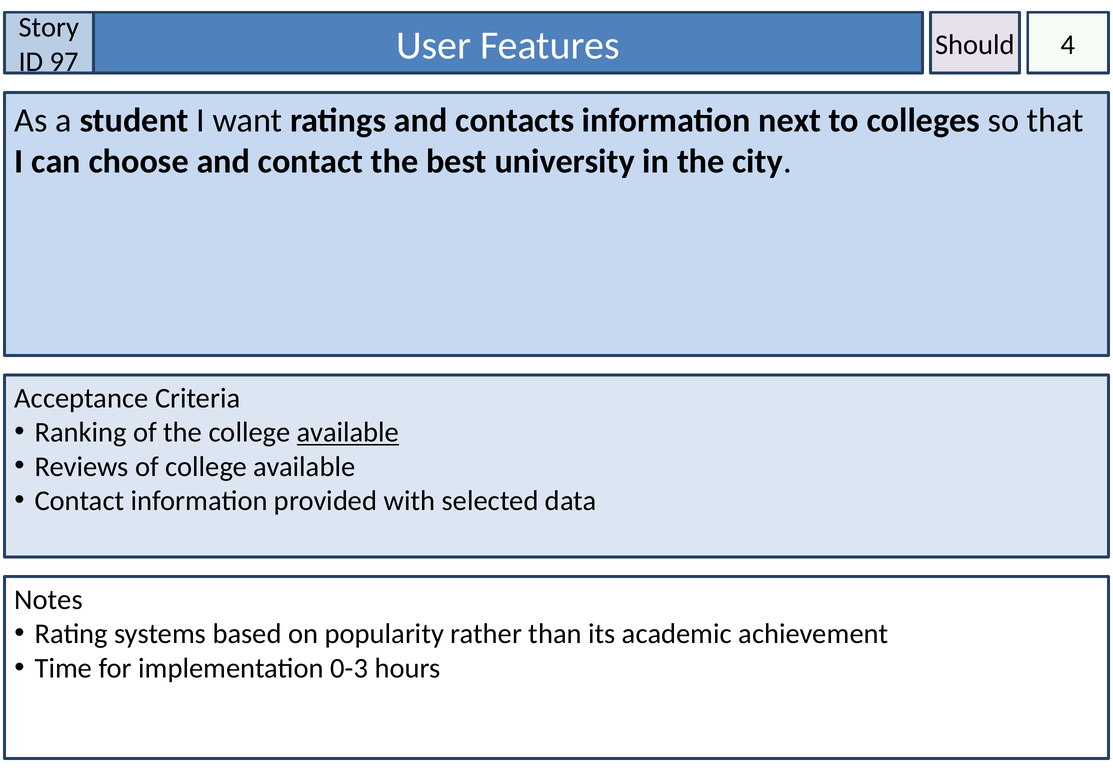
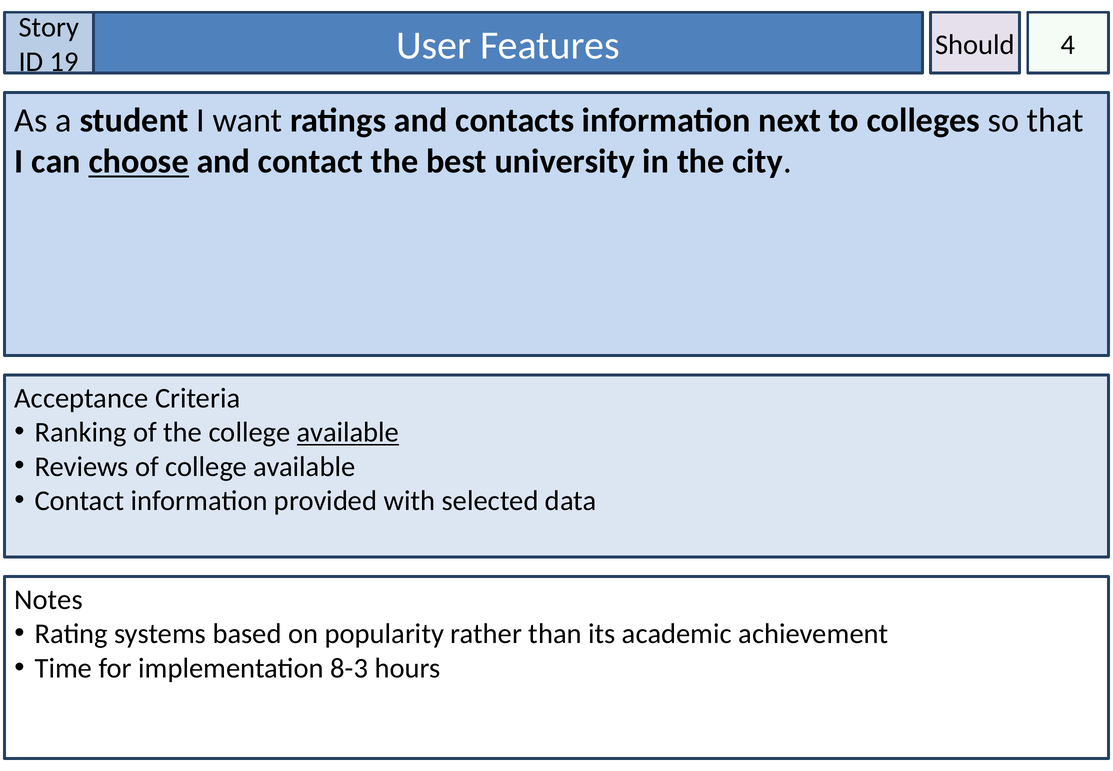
97: 97 -> 19 (64, 62)
choose underline: none -> present (139, 161)
0-3: 0-3 -> 8-3 (349, 668)
